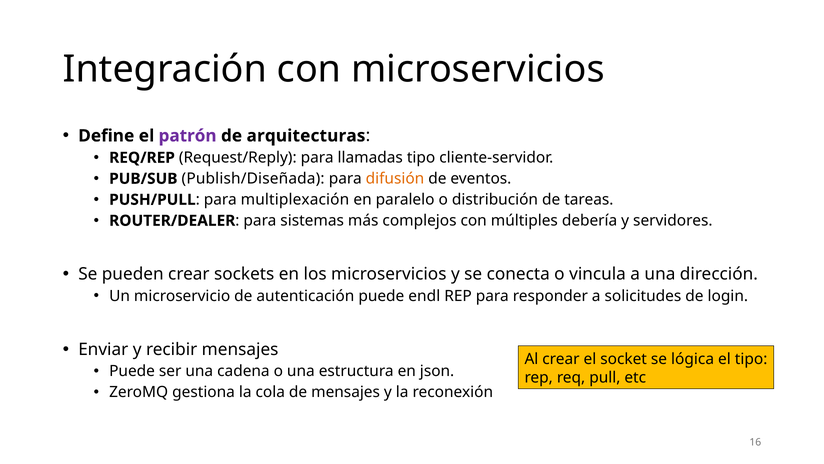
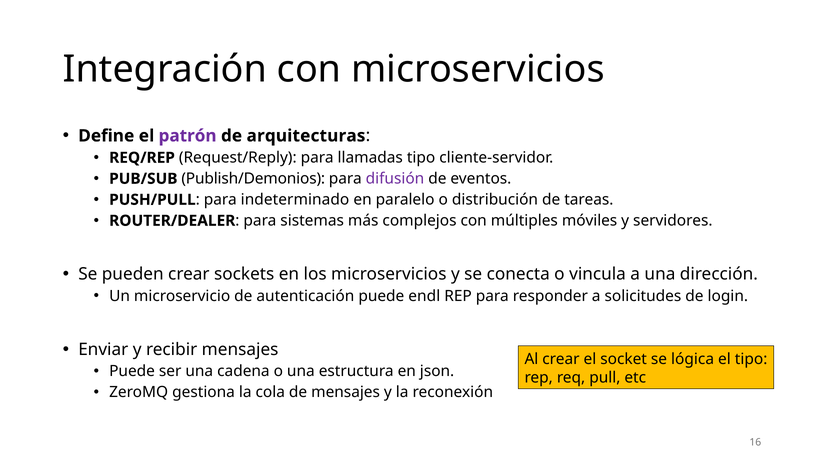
Publish/Diseñada: Publish/Diseñada -> Publish/Demonios (253, 179)
difusión colour: orange -> purple (395, 179)
multiplexación: multiplexación -> indeterminado (295, 199)
debería: debería -> móviles (590, 220)
